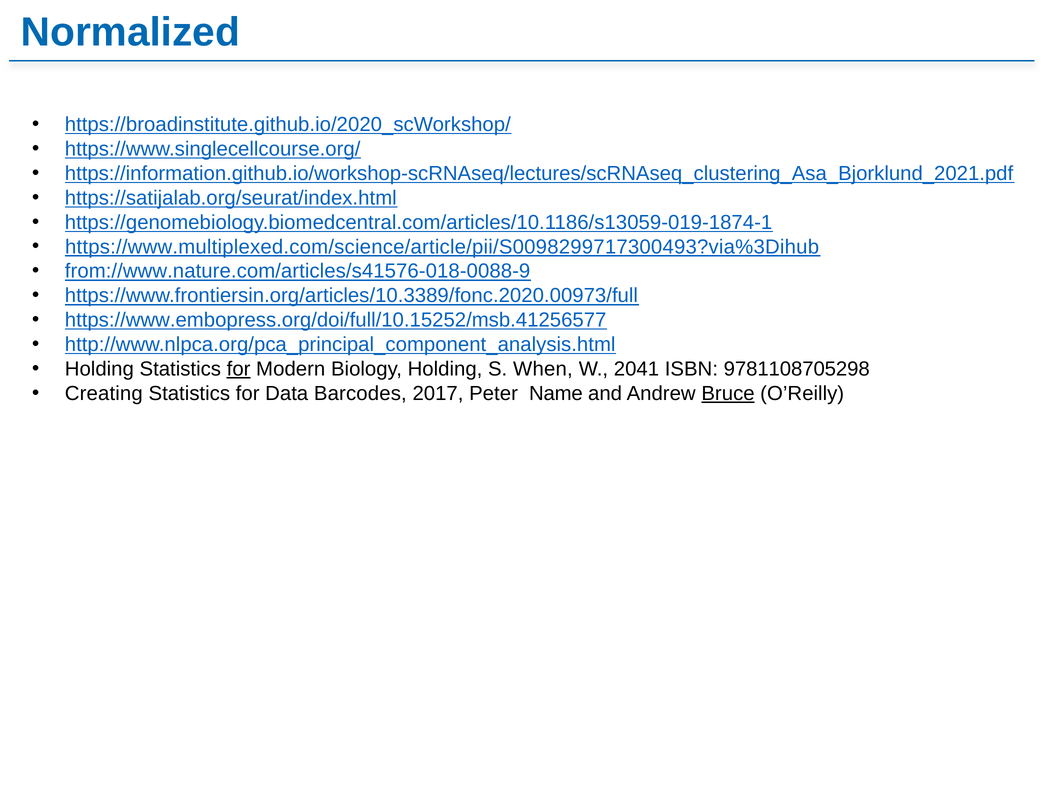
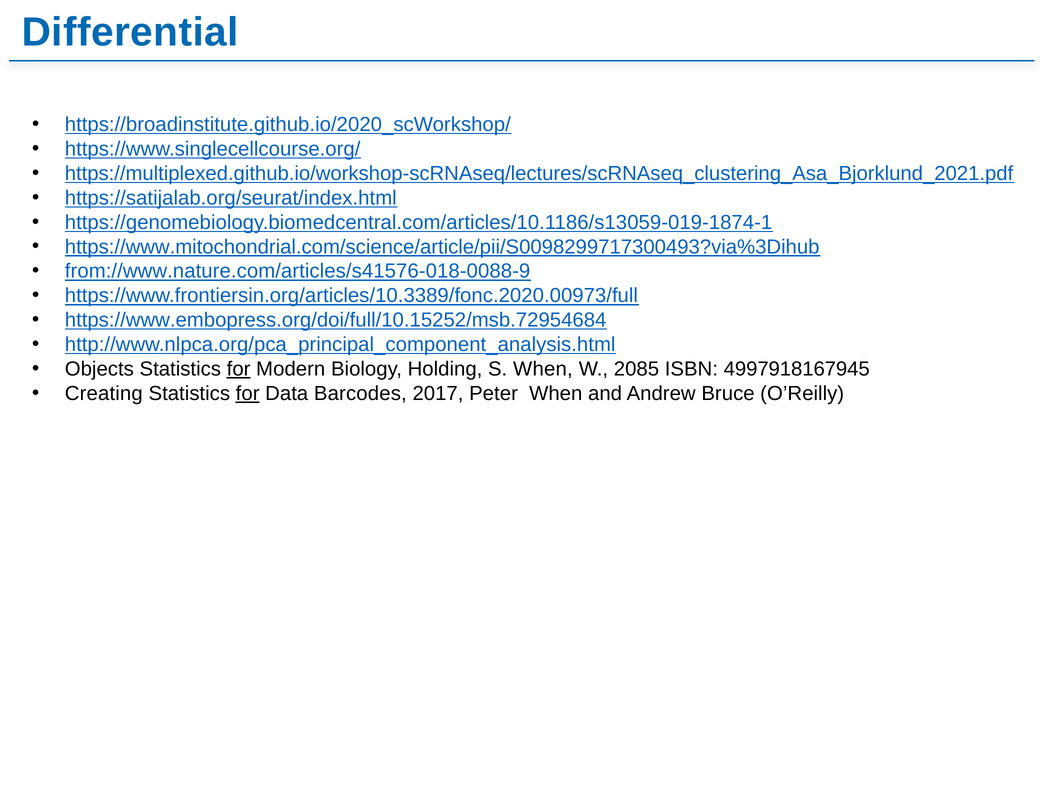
Normalized: Normalized -> Differential (130, 32)
https://information.github.io/workshop-scRNAseq/lectures/scRNAseq_clustering_Asa_Bjorklund_2021.pdf: https://information.github.io/workshop-scRNAseq/lectures/scRNAseq_clustering_Asa_Bjorklund_2021.pdf -> https://multiplexed.github.io/workshop-scRNAseq/lectures/scRNAseq_clustering_Asa_Bjorklund_2021.pdf (539, 174)
https://www.multiplexed.com/science/article/pii/S0098299717300493?via%3Dihub: https://www.multiplexed.com/science/article/pii/S0098299717300493?via%3Dihub -> https://www.mitochondrial.com/science/article/pii/S0098299717300493?via%3Dihub (442, 247)
https://www.embopress.org/doi/full/10.15252/msb.41256577: https://www.embopress.org/doi/full/10.15252/msb.41256577 -> https://www.embopress.org/doi/full/10.15252/msb.72954684 (336, 320)
Holding: Holding -> Objects (99, 369)
2041: 2041 -> 2085 (636, 369)
9781108705298: 9781108705298 -> 4997918167945 (797, 369)
for underline: none -> present (248, 394)
Peter Name: Name -> When (556, 394)
Bruce underline: present -> none (728, 394)
